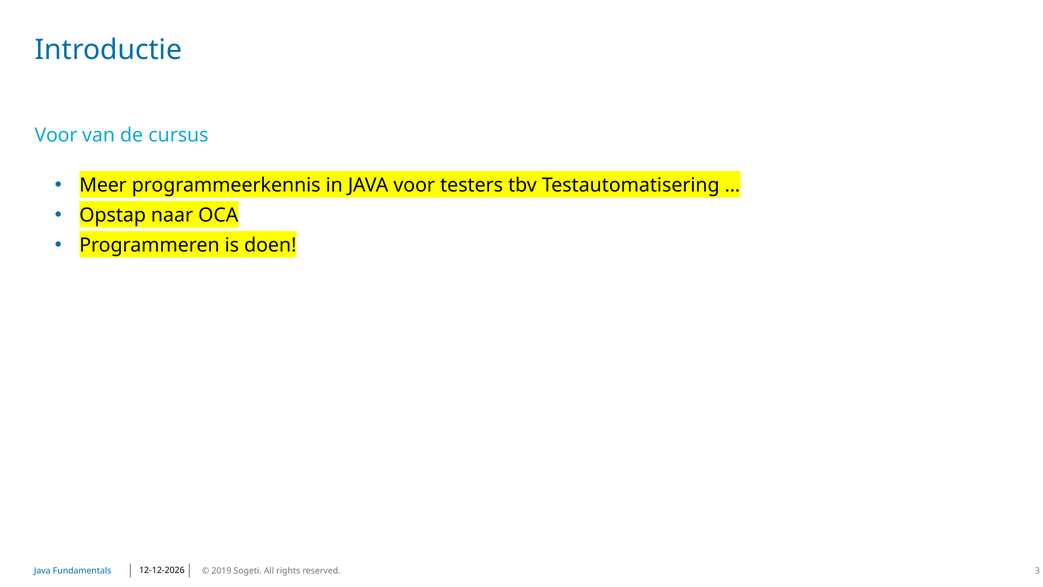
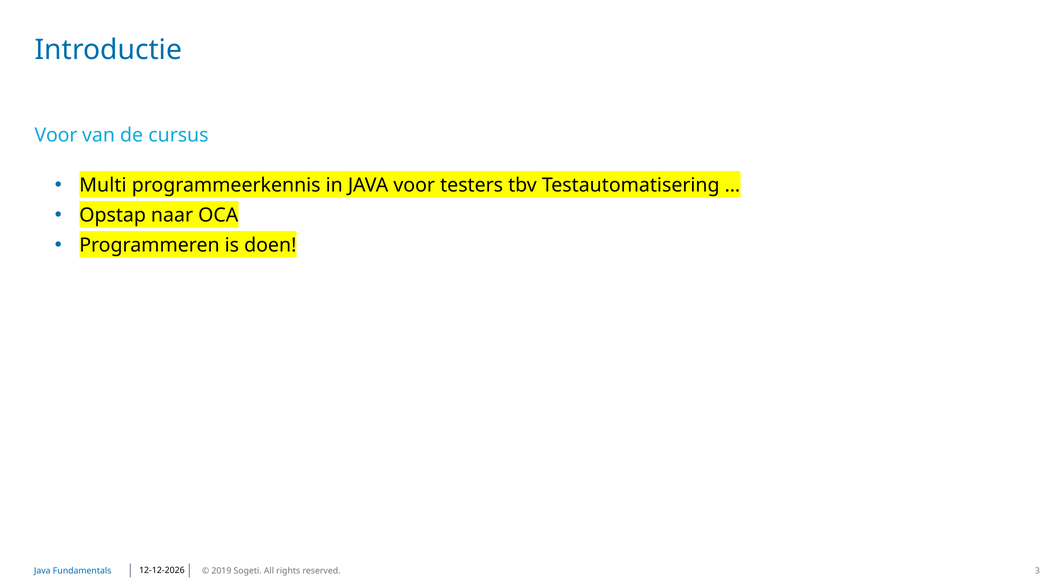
Meer: Meer -> Multi (103, 185)
